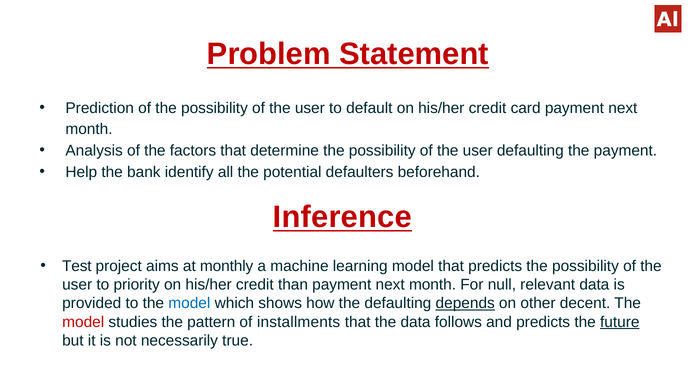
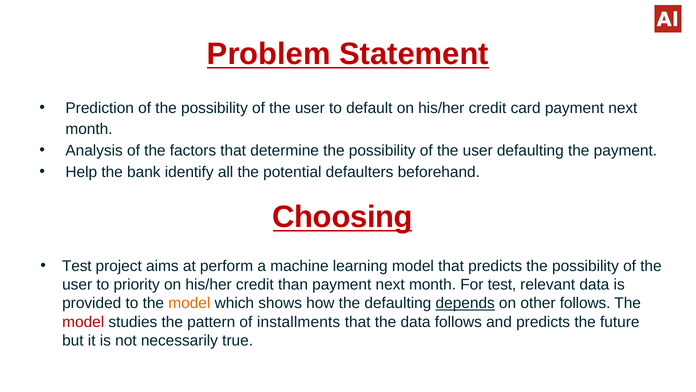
Inference: Inference -> Choosing (343, 217)
monthly: monthly -> perform (227, 266)
For null: null -> test (502, 284)
model colour: blue -> orange (189, 303)
other decent: decent -> follows (585, 303)
future underline: present -> none (620, 322)
